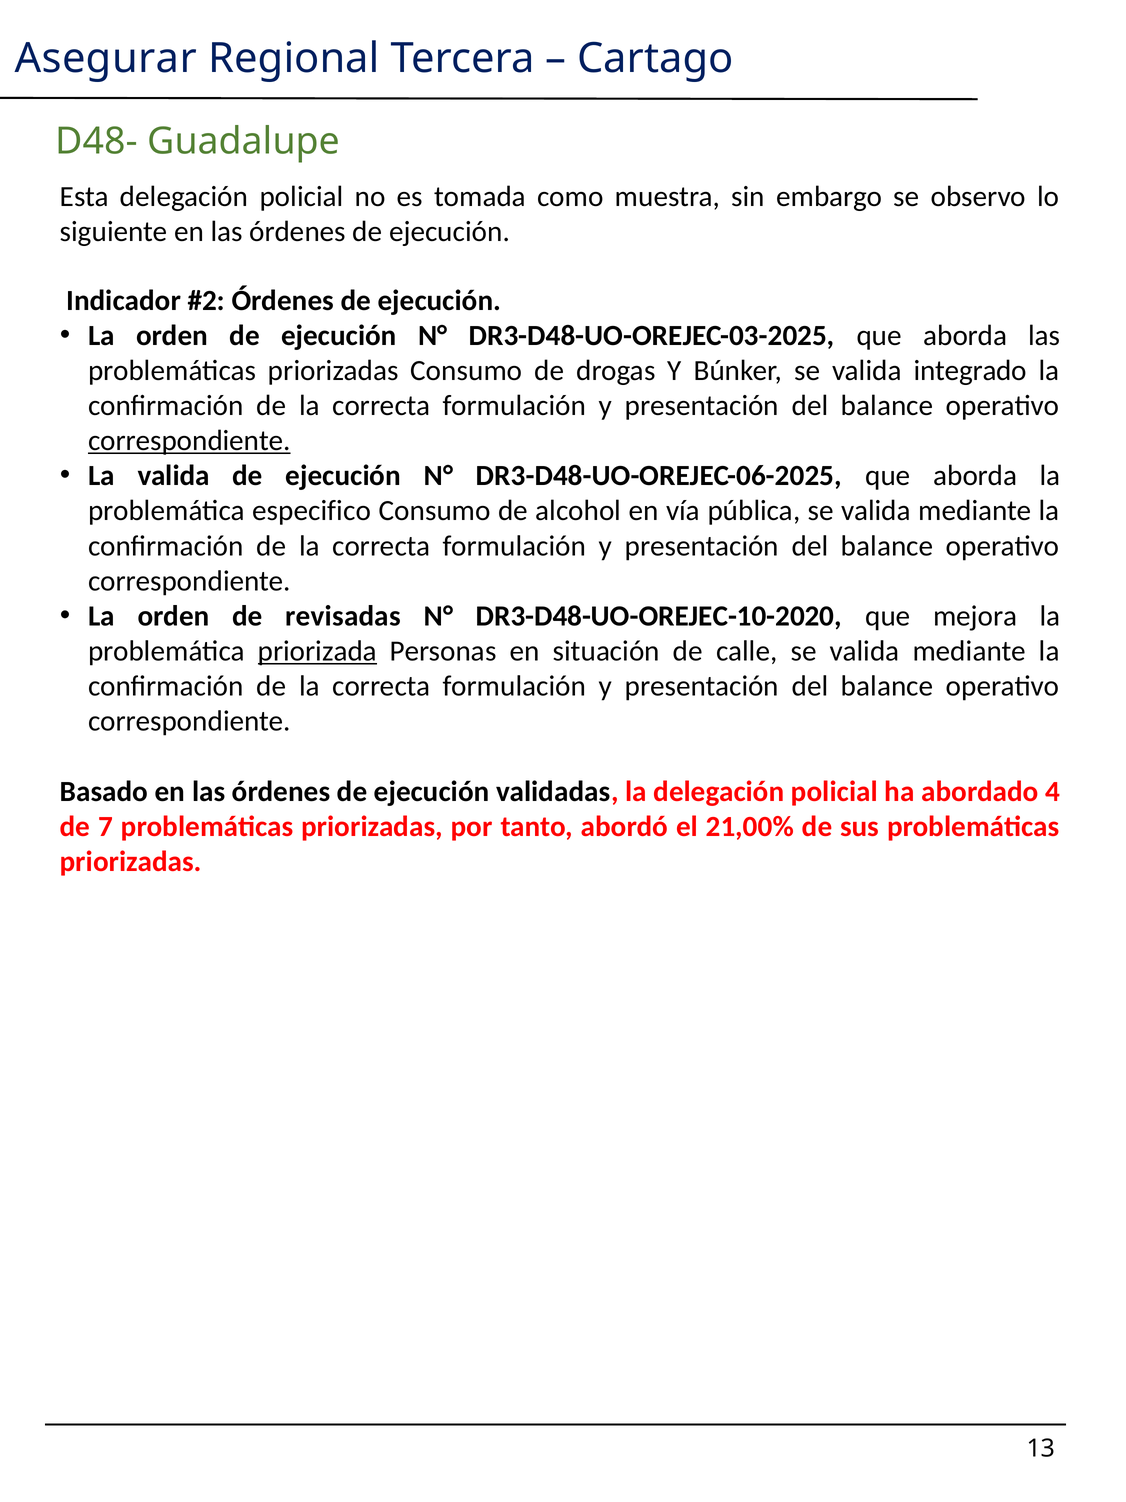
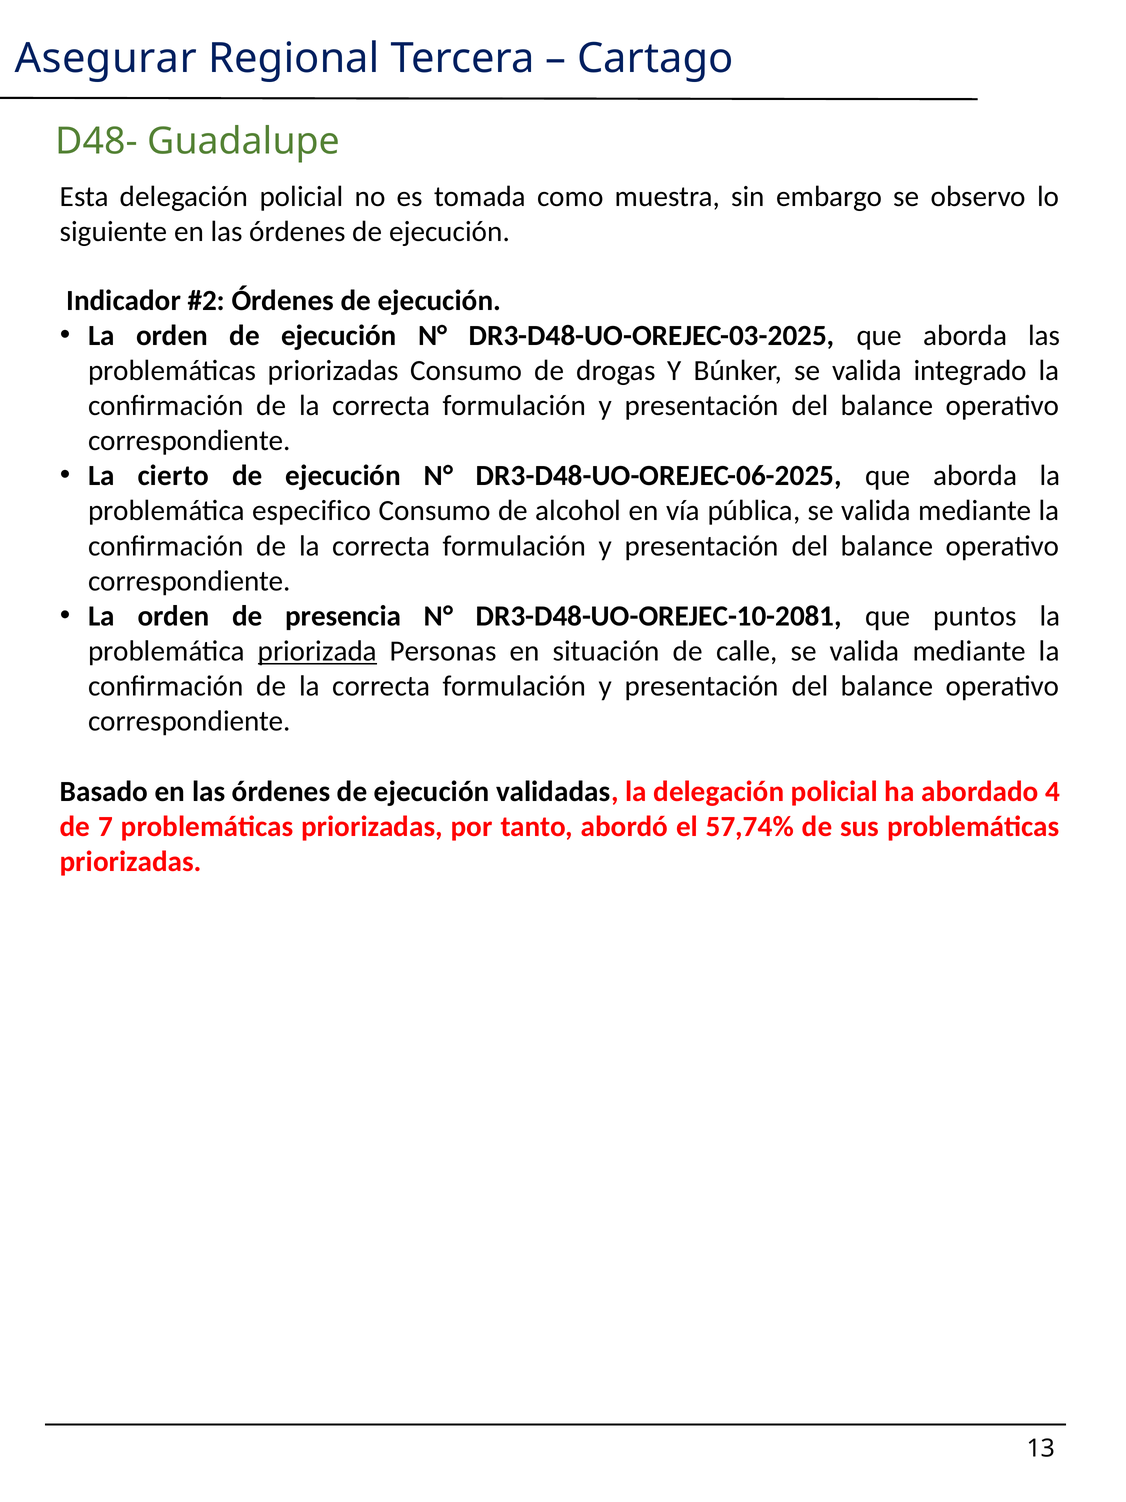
correspondiente underline: present -> none (189, 441)
La valida: valida -> cierto (173, 476)
revisadas: revisadas -> presencia (343, 616)
DR3-D48-UO-OREJEC-10-2020: DR3-D48-UO-OREJEC-10-2020 -> DR3-D48-UO-OREJEC-10-2081 (659, 616)
mejora: mejora -> puntos (975, 616)
21,00%: 21,00% -> 57,74% (750, 826)
